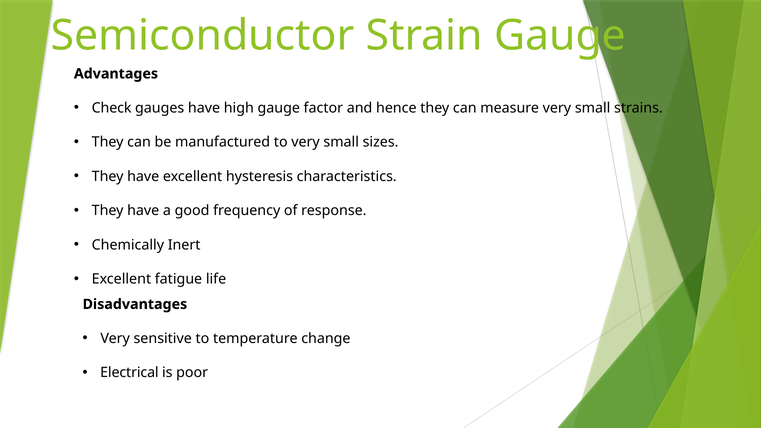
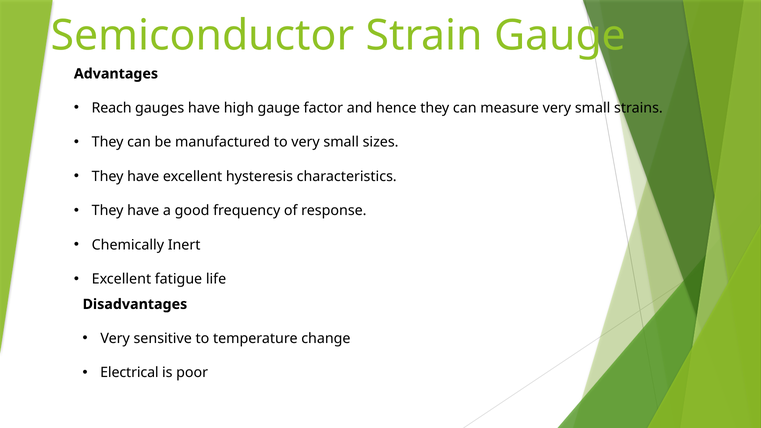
Check: Check -> Reach (112, 108)
